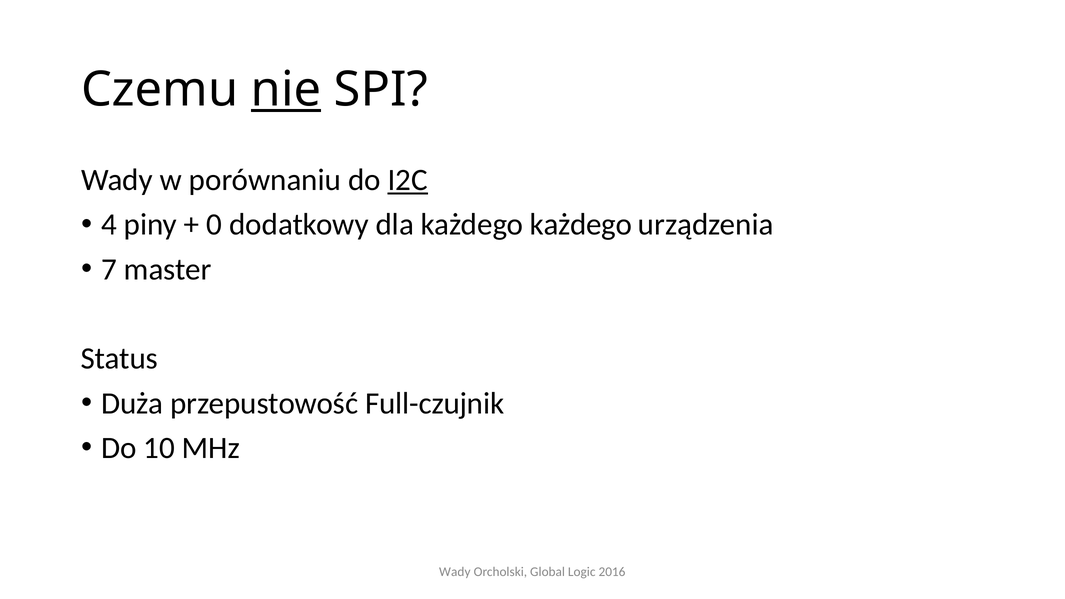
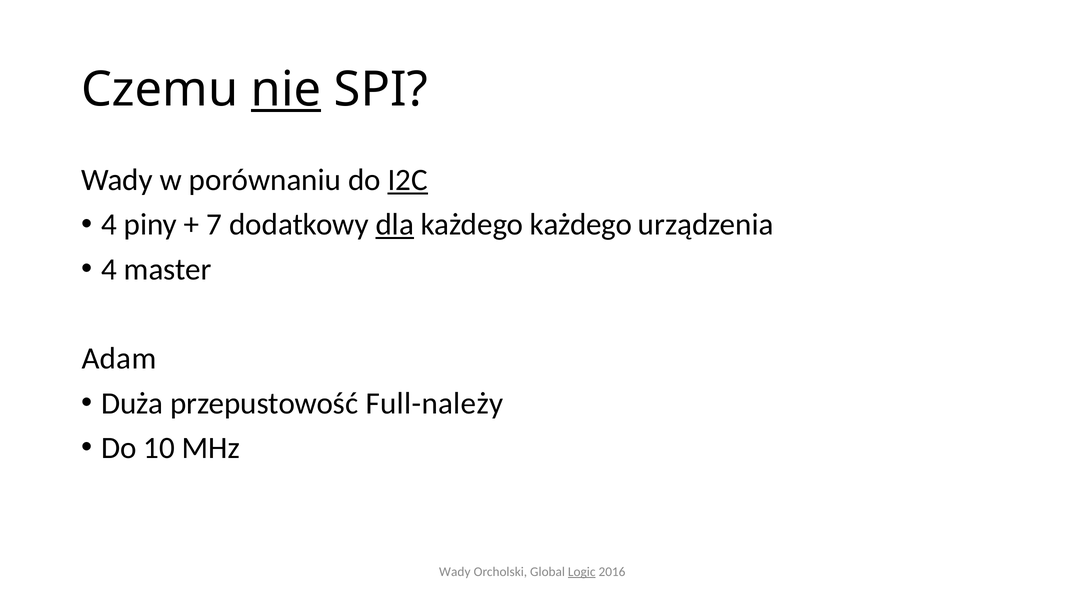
0: 0 -> 7 (214, 225)
dla underline: none -> present (395, 225)
7: 7 -> 4 (109, 269)
Status: Status -> Adam (119, 359)
Full-czujnik: Full-czujnik -> Full-należy (434, 403)
Logic underline: none -> present (582, 572)
